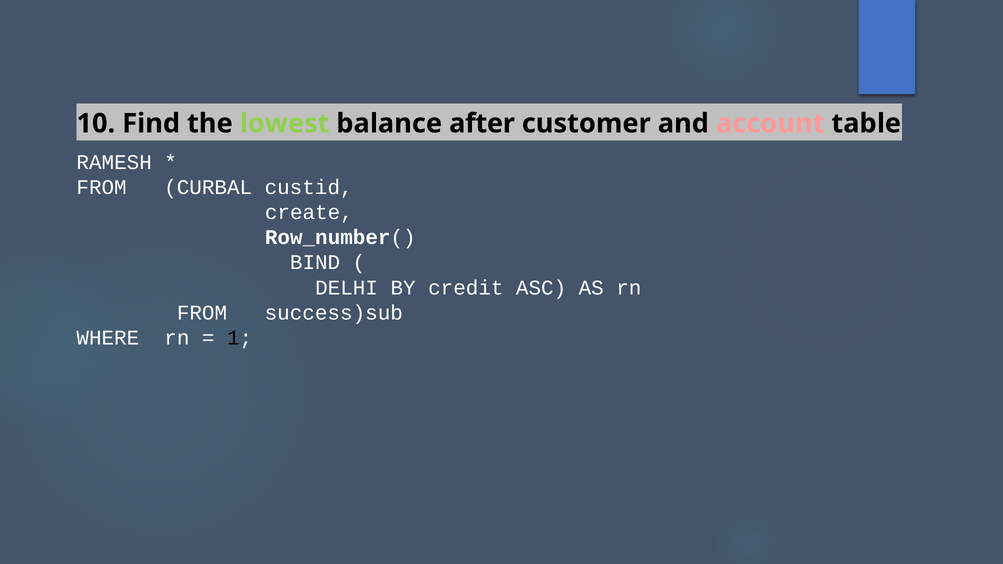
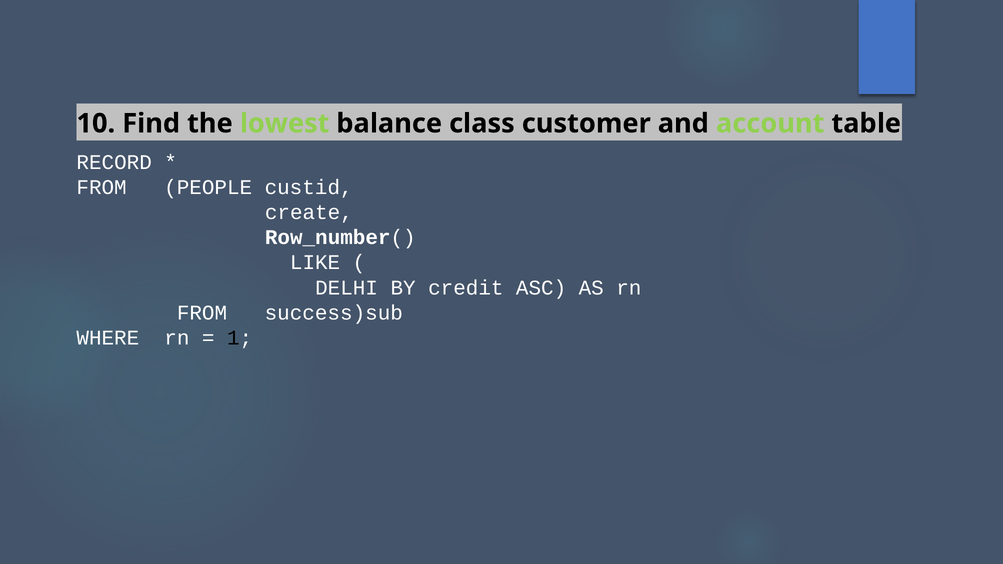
after: after -> class (482, 123)
account colour: pink -> light green (770, 123)
RAMESH: RAMESH -> RECORD (114, 162)
CURBAL: CURBAL -> PEOPLE (208, 187)
BIND: BIND -> LIKE (315, 263)
